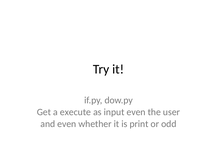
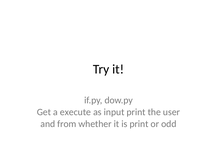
input even: even -> print (136, 112)
and even: even -> from (67, 124)
